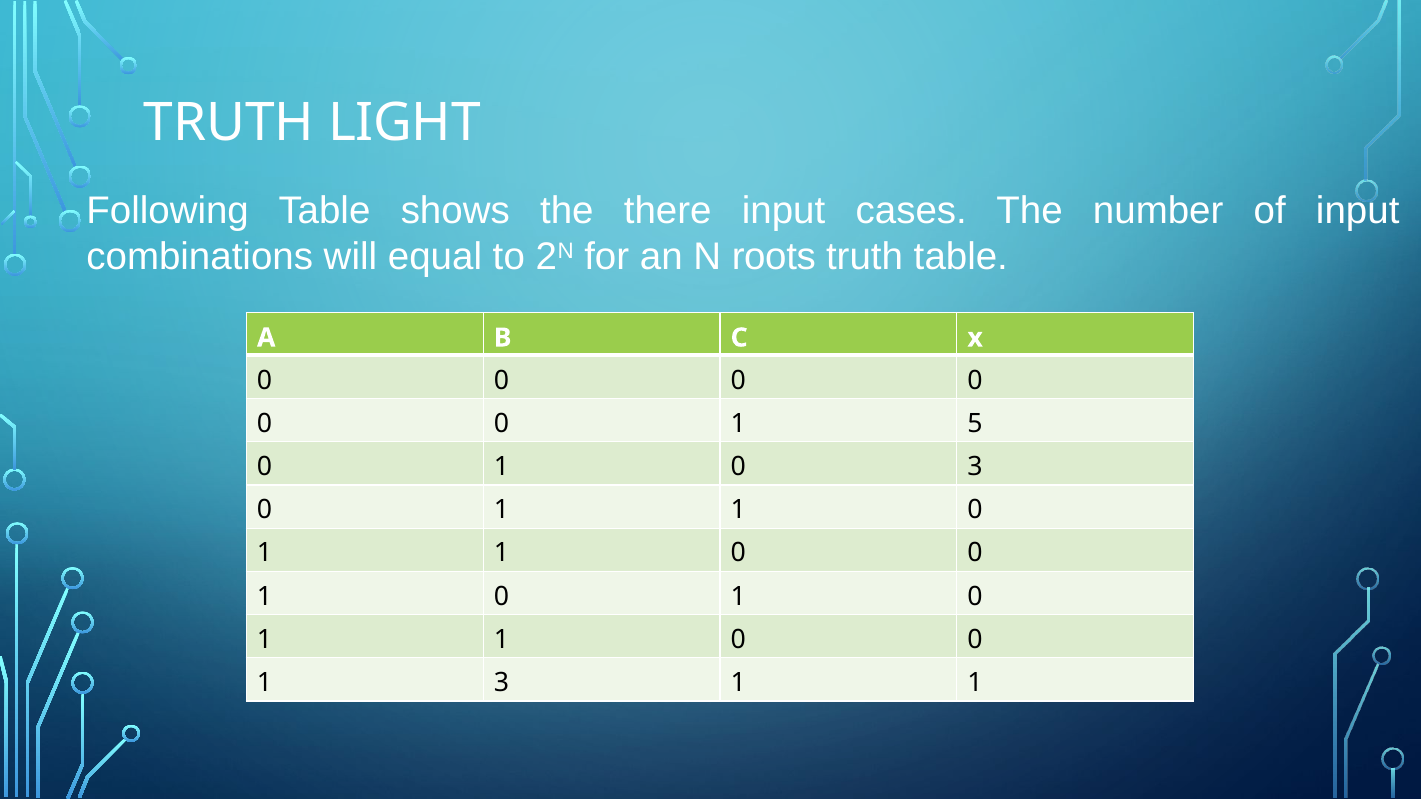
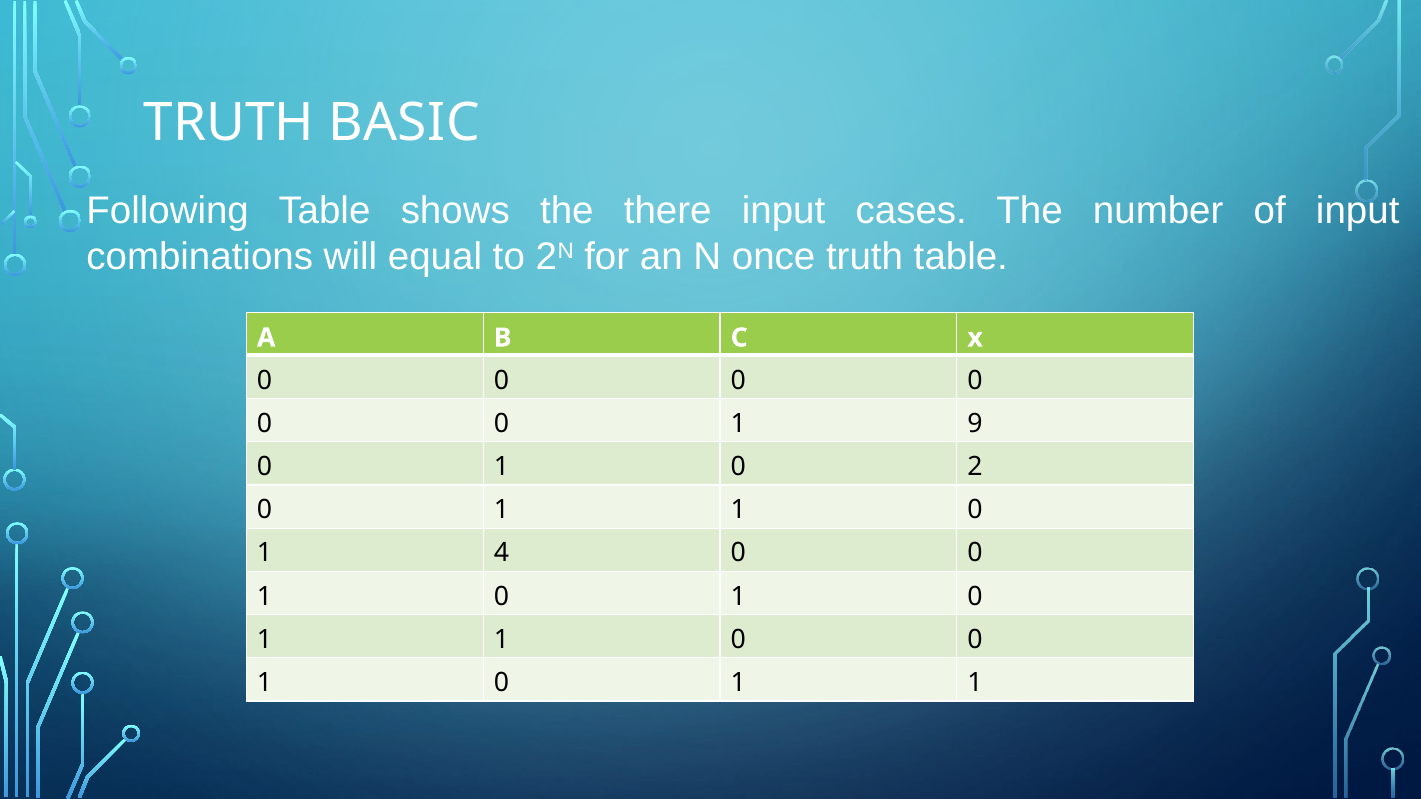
LIGHT: LIGHT -> BASIC (404, 123)
roots: roots -> once (774, 257)
5: 5 -> 9 (975, 424)
0 3: 3 -> 2 (975, 467)
1: 1 -> 4 (501, 553)
3: 3 -> 0 (501, 683)
